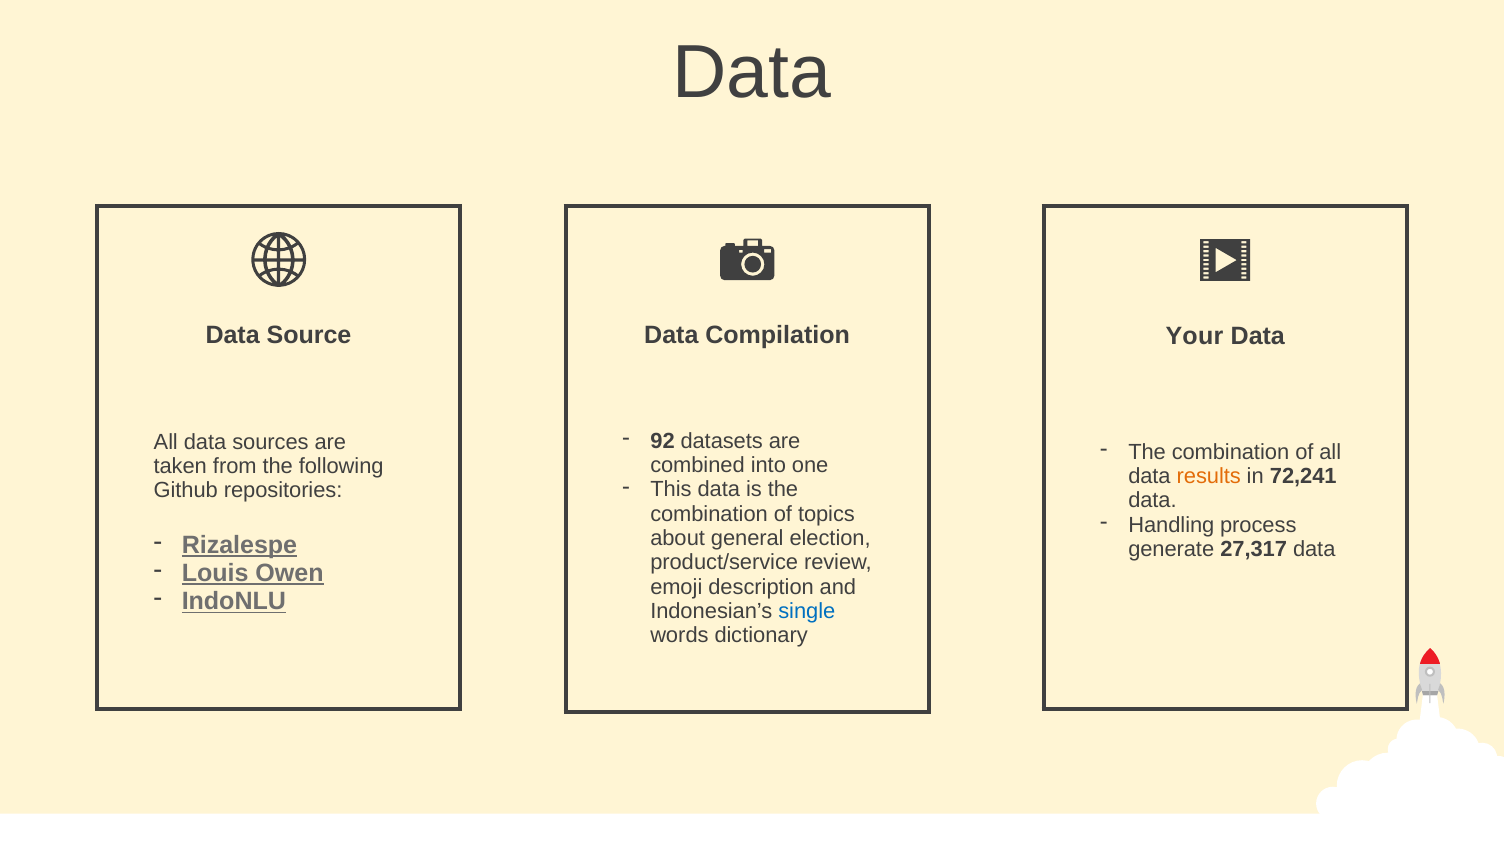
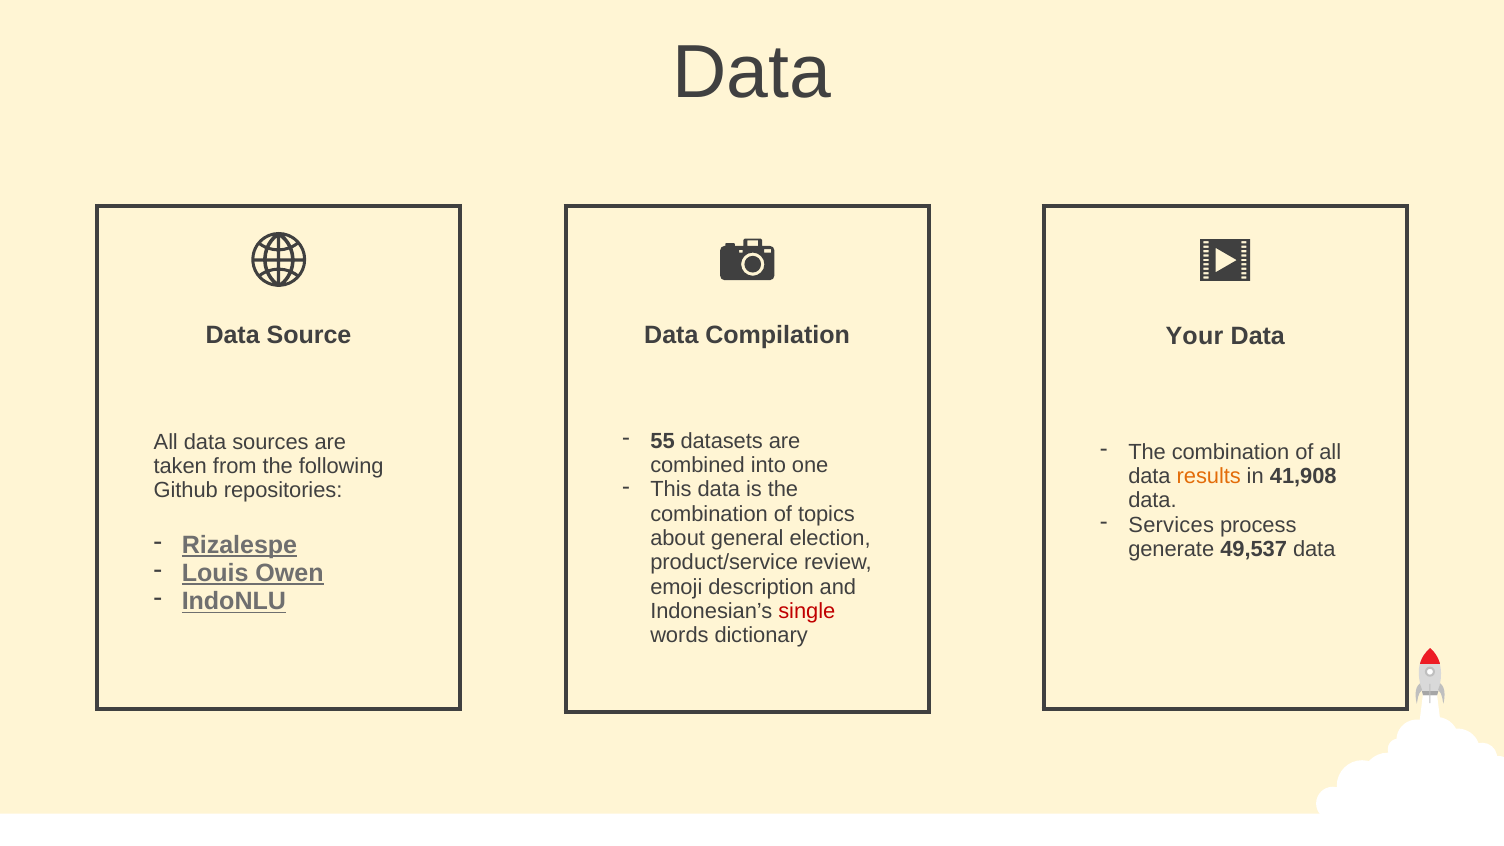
92: 92 -> 55 (663, 441)
72,241: 72,241 -> 41,908 (1303, 476)
Handling: Handling -> Services (1171, 525)
27,317: 27,317 -> 49,537 (1254, 549)
single colour: blue -> red (807, 611)
